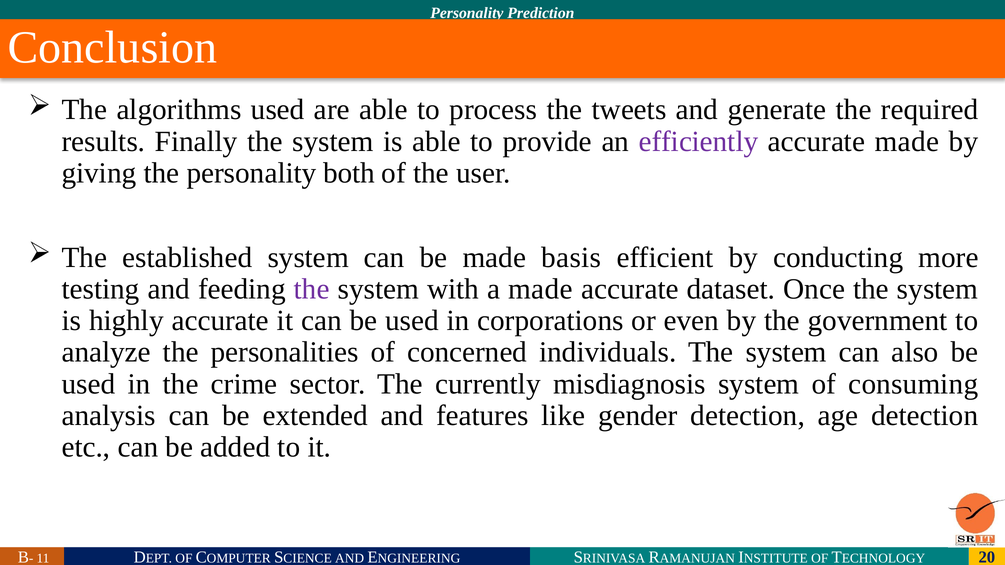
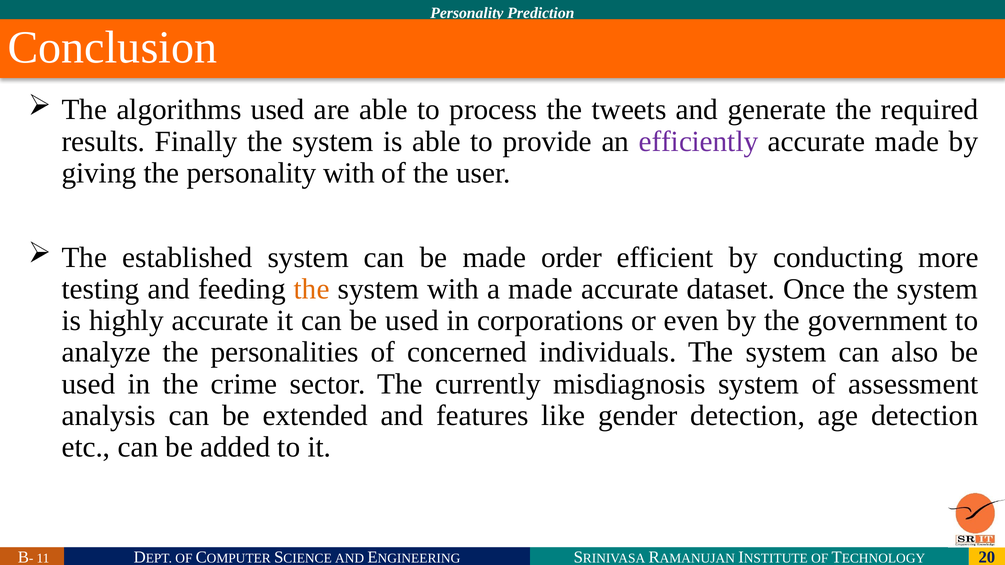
personality both: both -> with (349, 173)
basis: basis -> order (572, 257)
the colour: purple -> orange (312, 289)
consuming: consuming -> assessment (913, 384)
